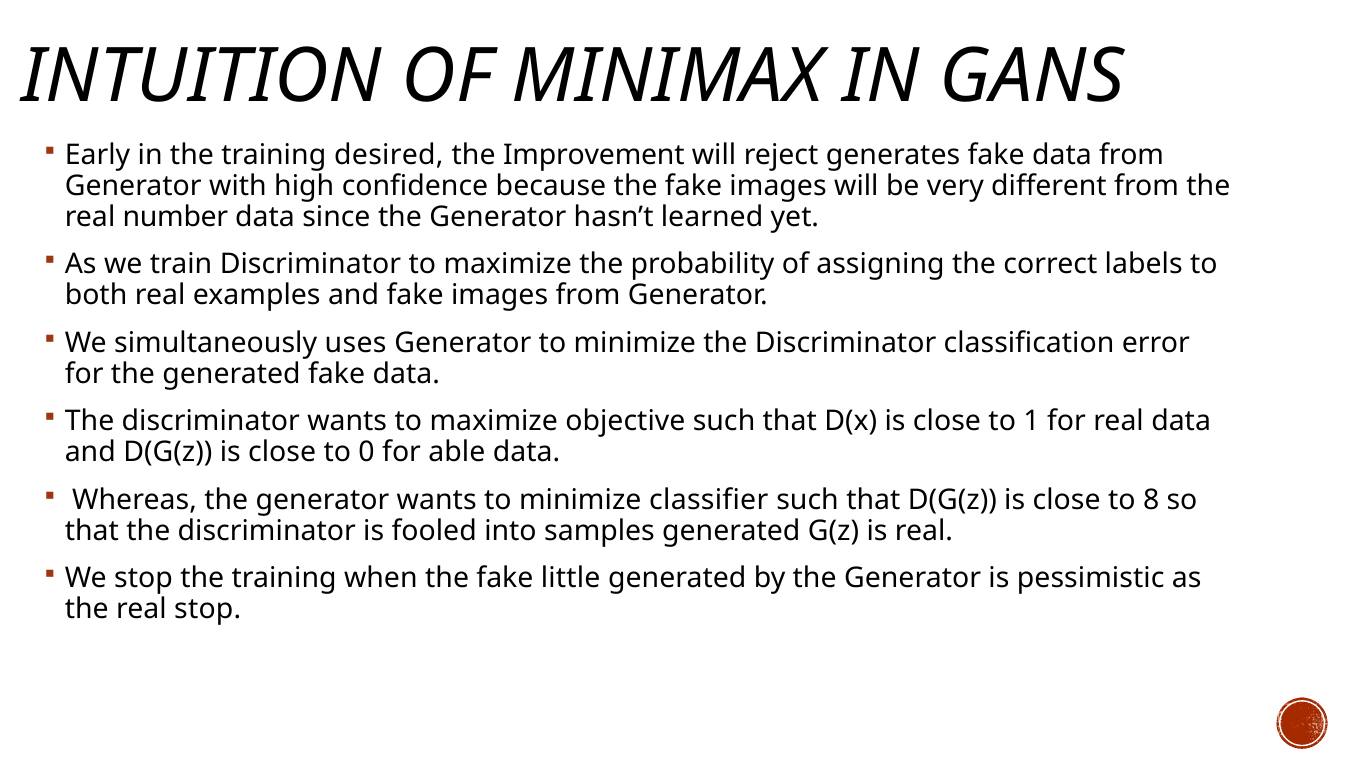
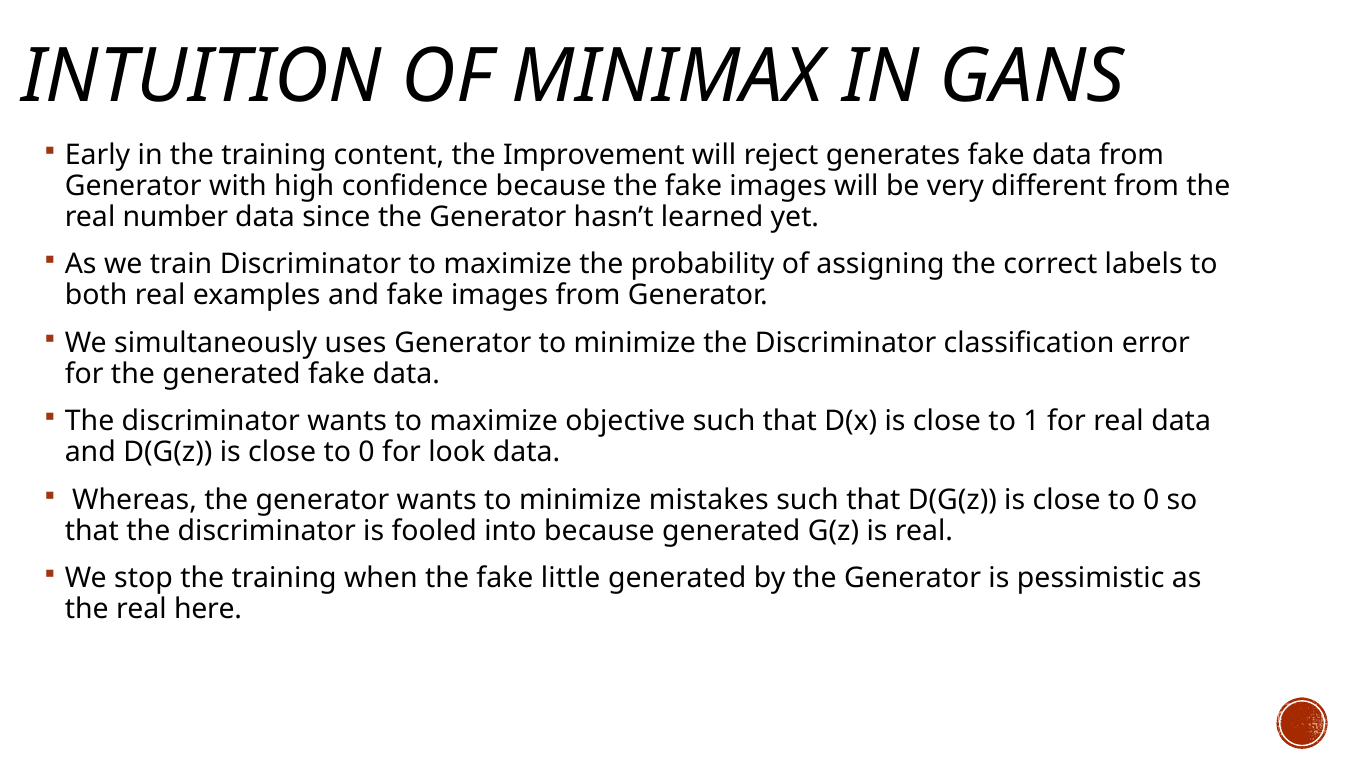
desired: desired -> content (389, 155)
able: able -> look (457, 452)
classifier: classifier -> mistakes (709, 500)
8: 8 -> 0 (1151, 500)
into samples: samples -> because (599, 531)
real stop: stop -> here (208, 609)
